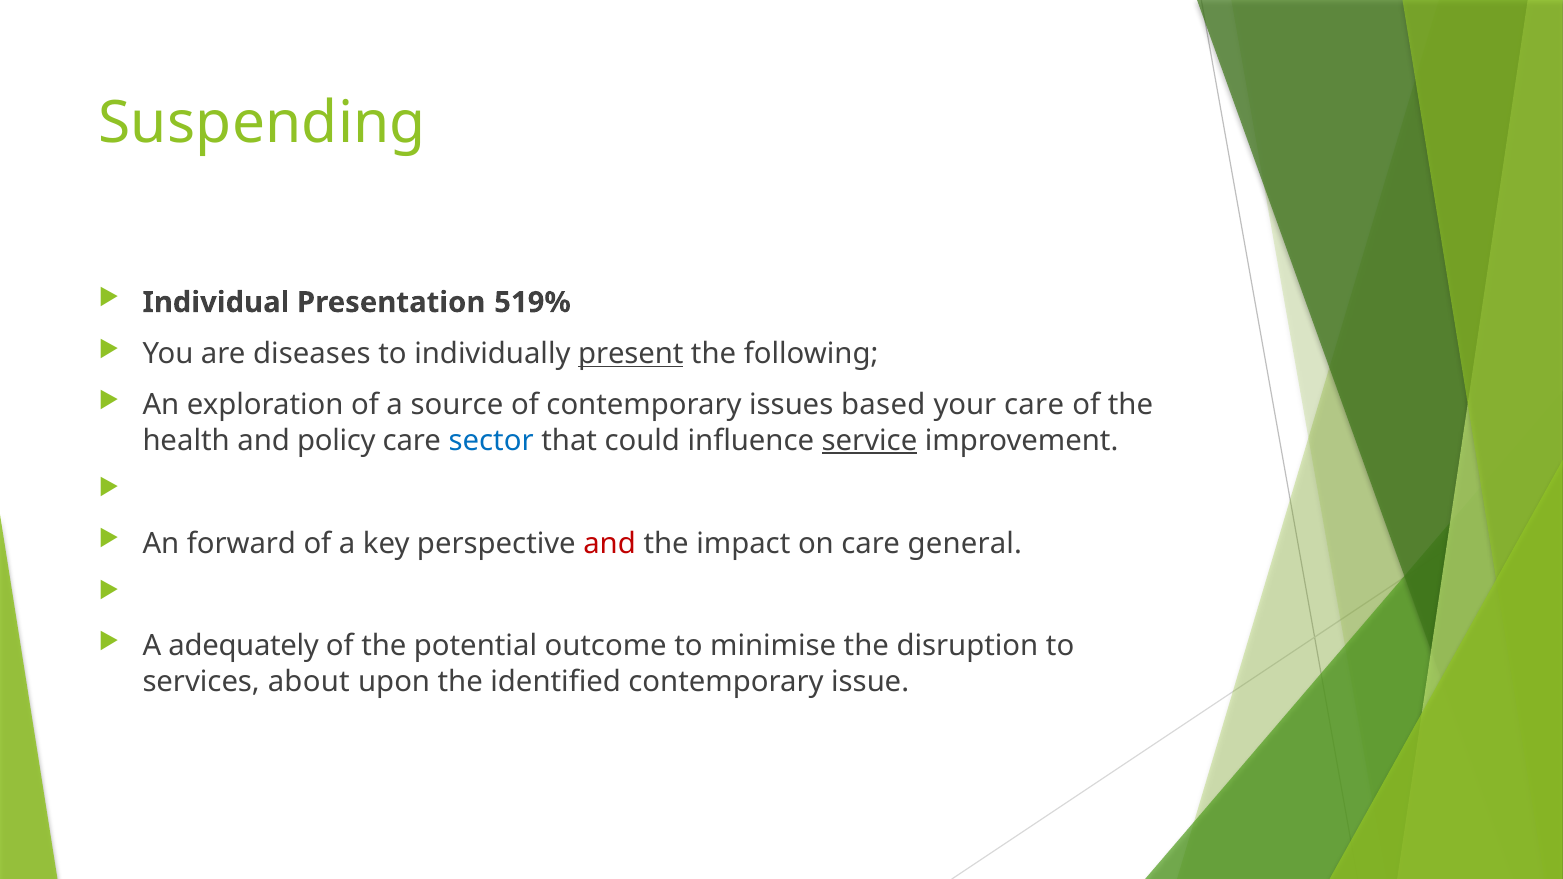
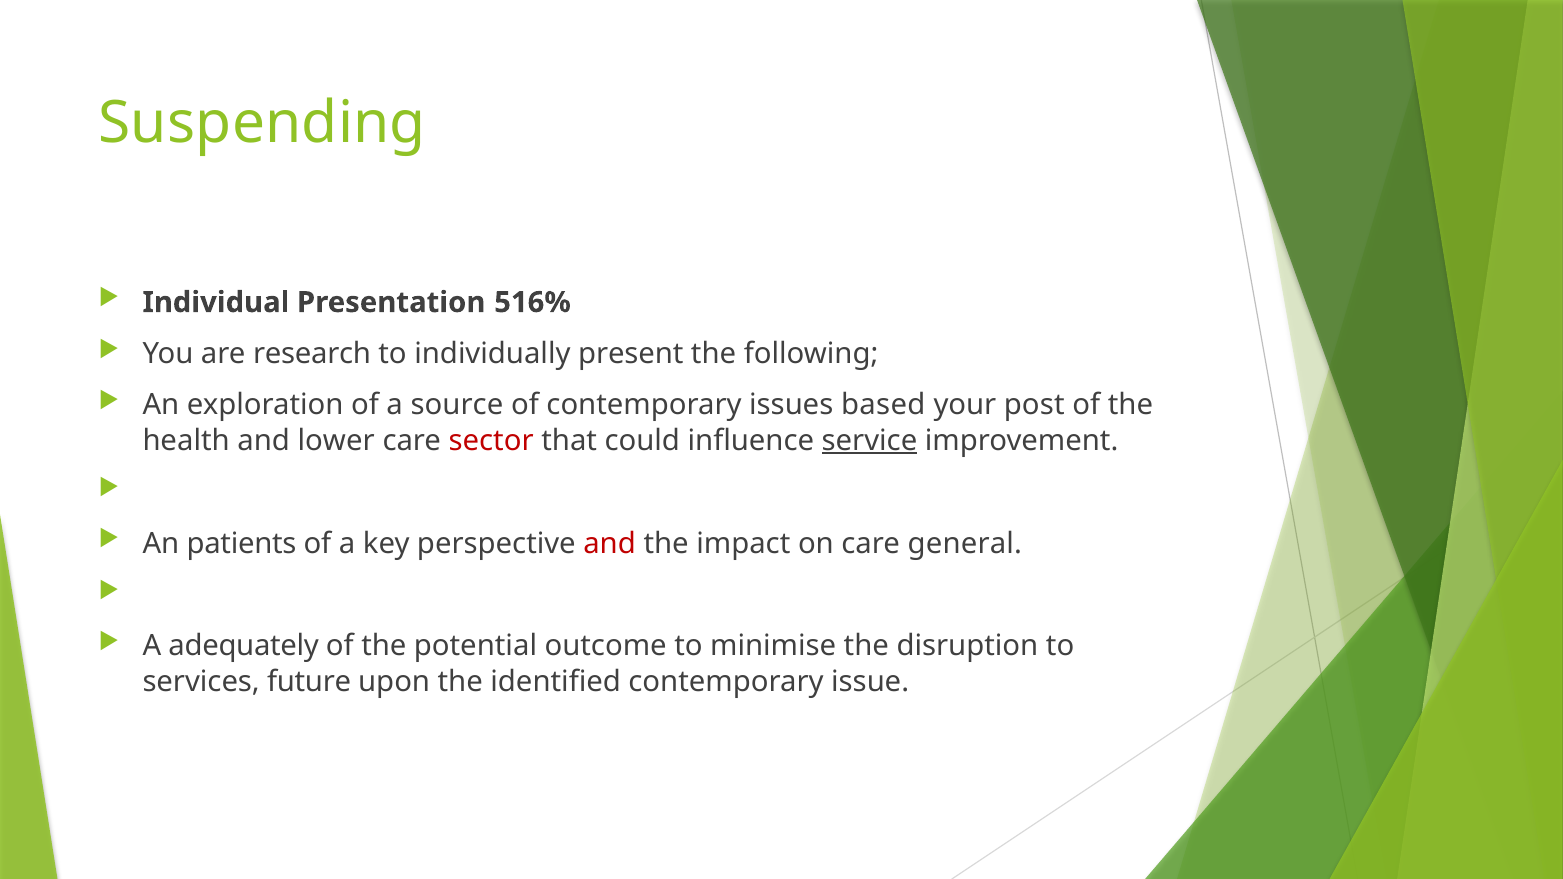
519%: 519% -> 516% (532, 302)
diseases: diseases -> research (312, 354)
present underline: present -> none (631, 354)
your care: care -> post (1034, 405)
policy: policy -> lower (336, 441)
sector colour: blue -> red (491, 441)
forward: forward -> patients (242, 543)
about: about -> future (309, 682)
